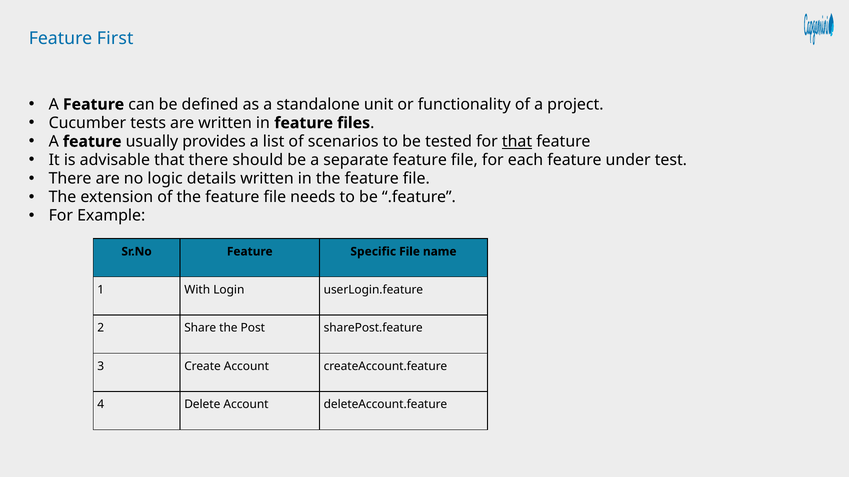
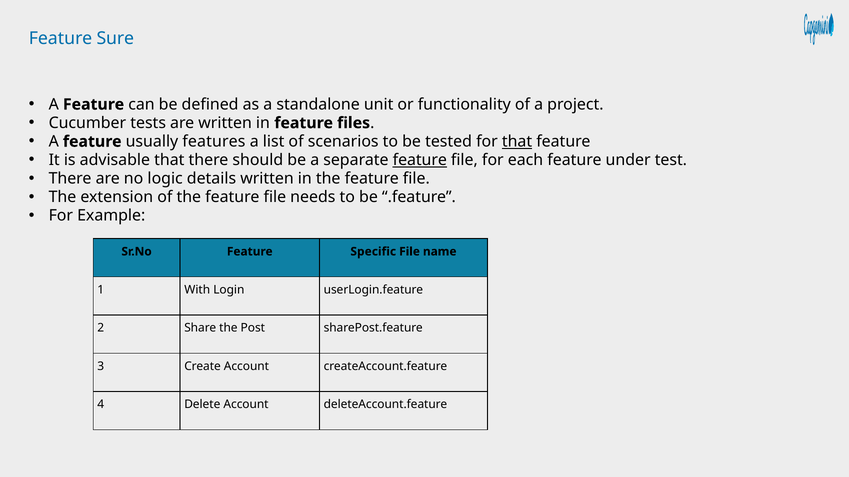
First: First -> Sure (115, 39)
provides: provides -> features (214, 142)
feature underline: none -> present (420, 160)
